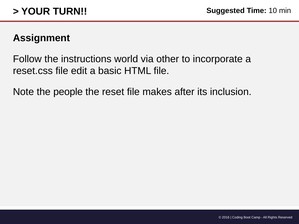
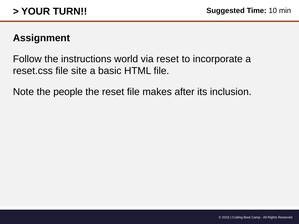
via other: other -> reset (168, 59)
edit: edit -> site (79, 71)
